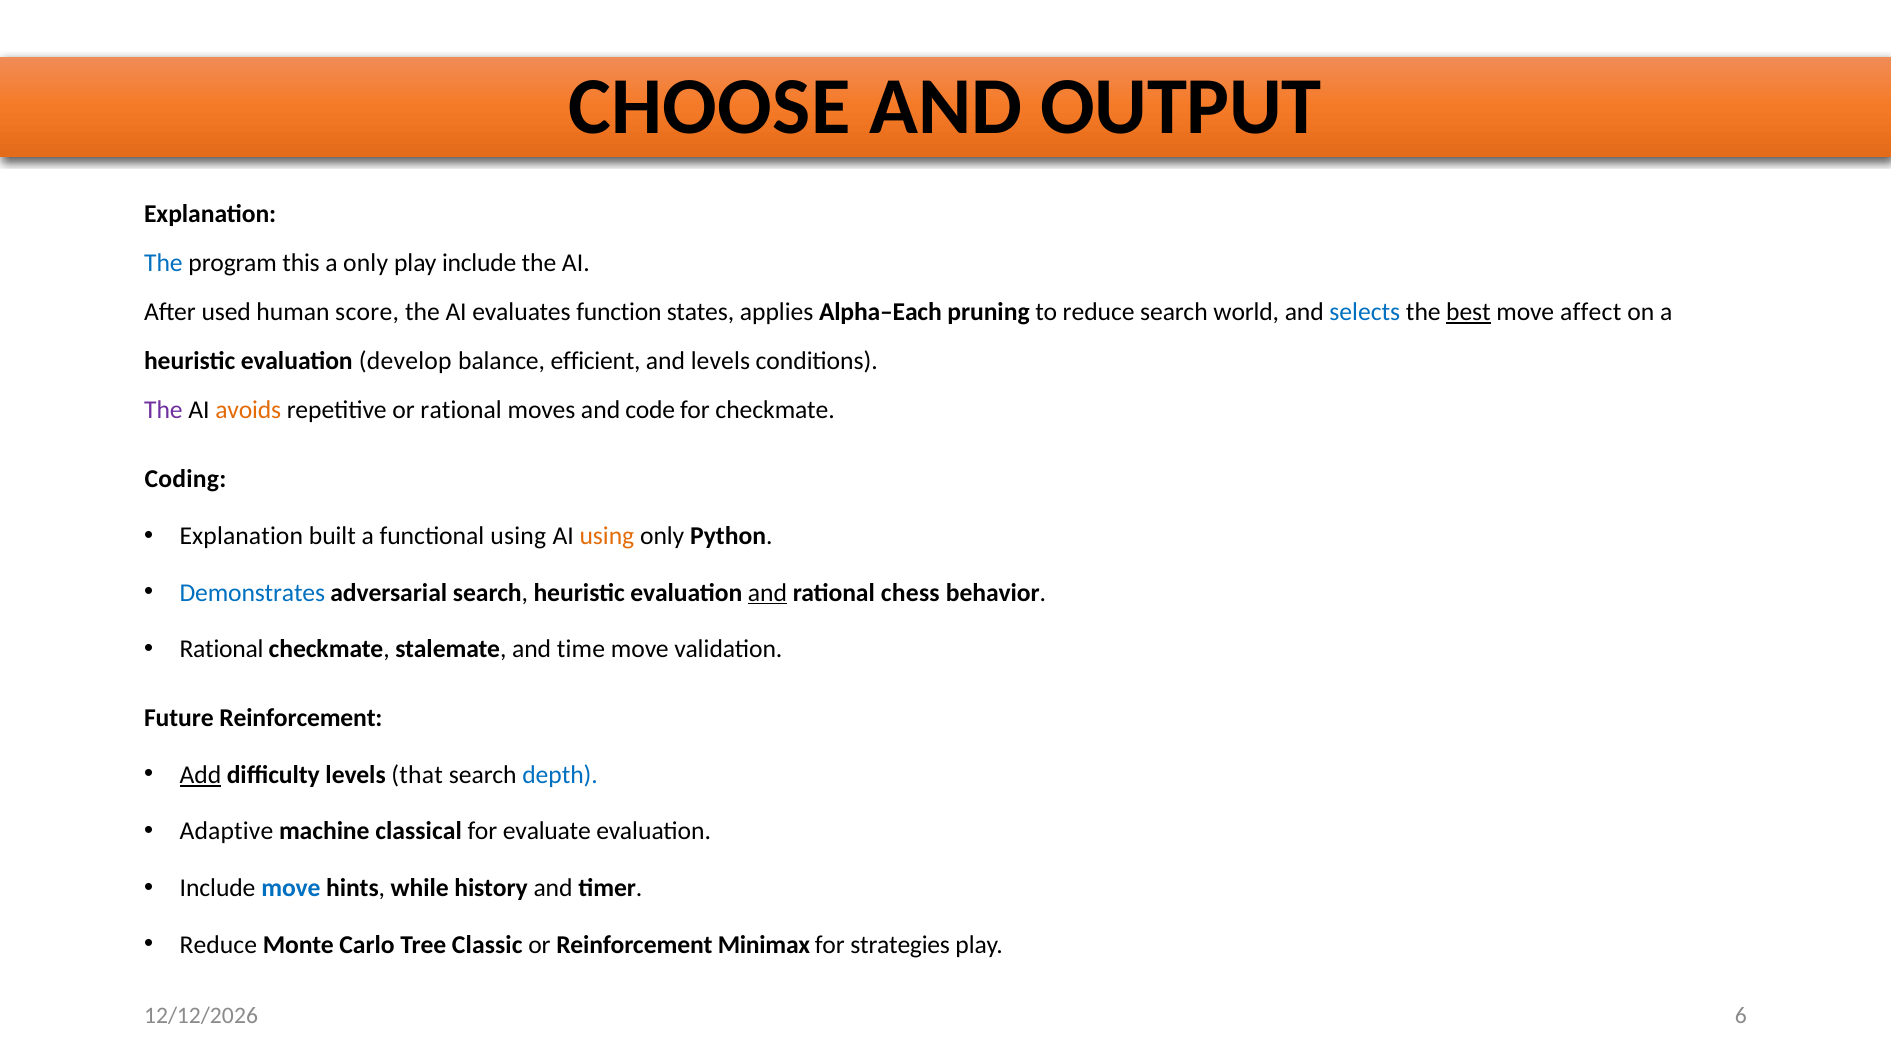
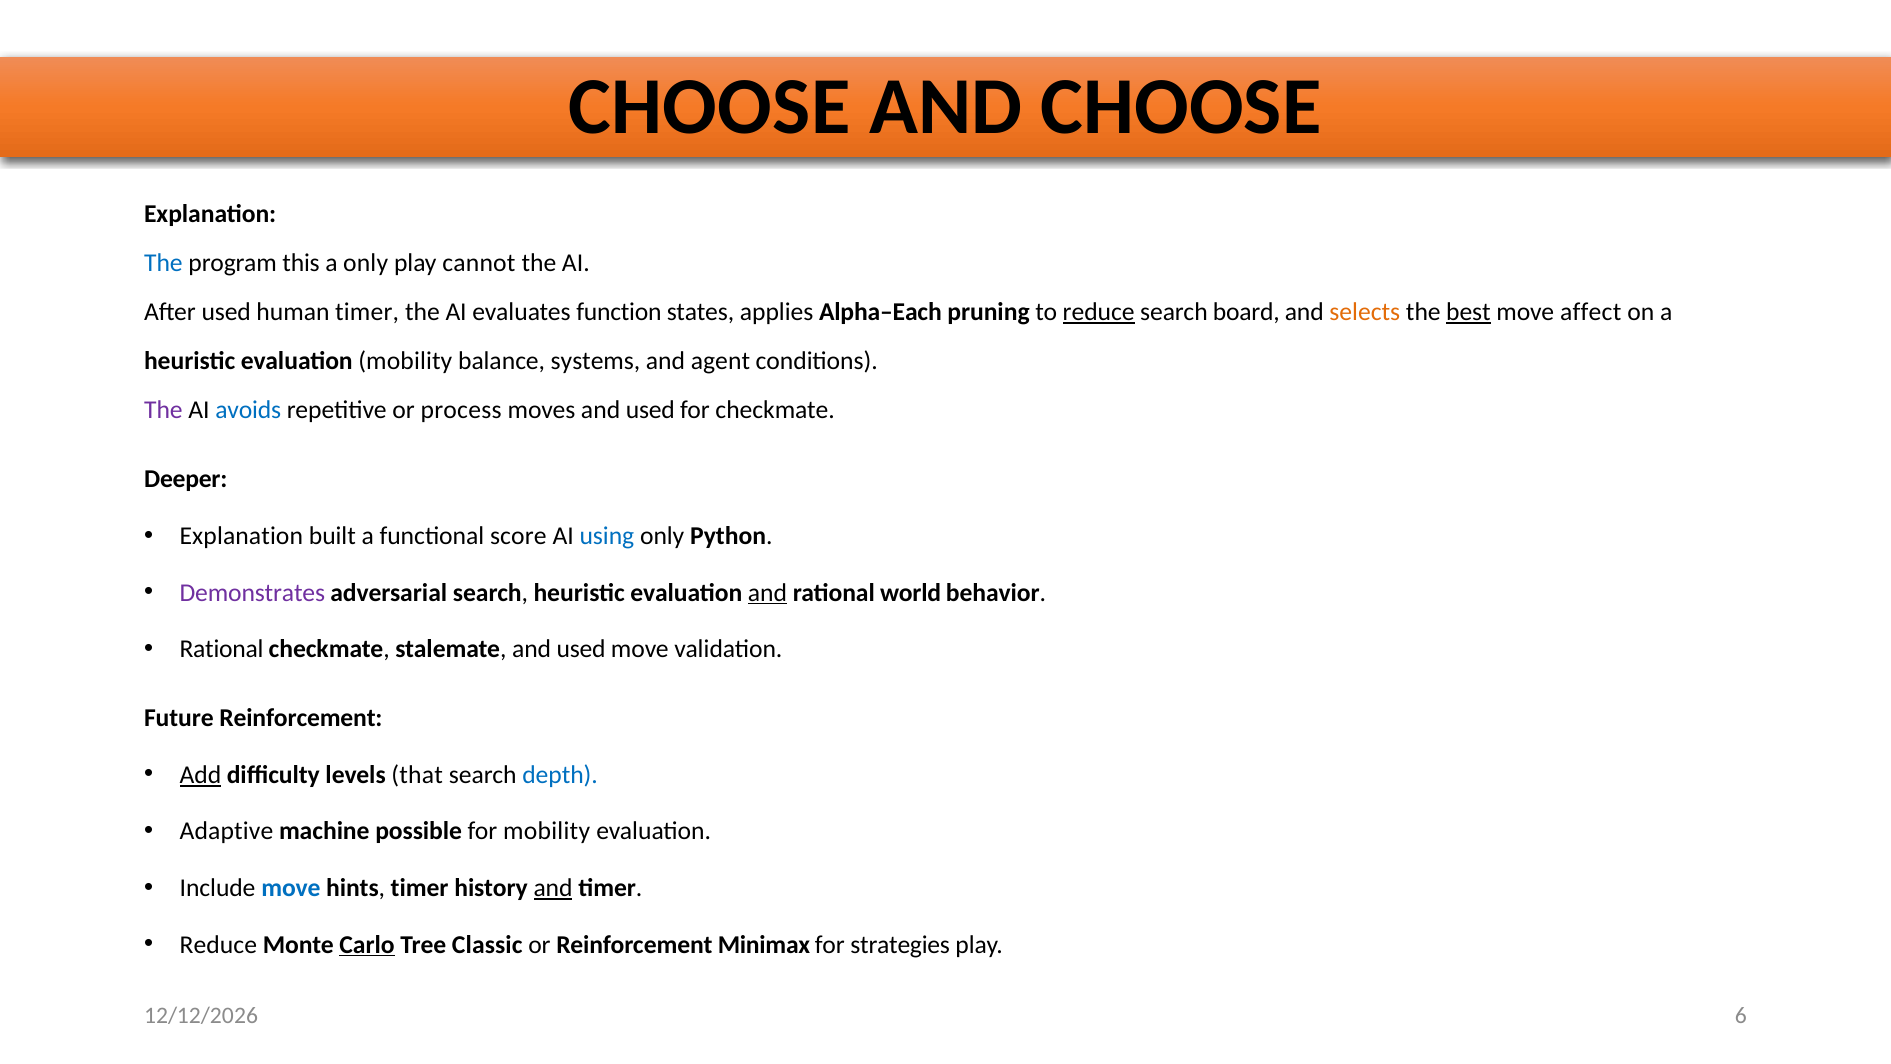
AND OUTPUT: OUTPUT -> CHOOSE (1181, 107)
play include: include -> cannot (479, 263)
human score: score -> timer (367, 312)
reduce underline: none -> present (1099, 312)
world: world -> board (1246, 312)
selects colour: blue -> orange (1365, 312)
evaluation develop: develop -> mobility (405, 361)
efficient: efficient -> systems (595, 361)
and levels: levels -> agent (720, 361)
avoids colour: orange -> blue (248, 410)
or rational: rational -> process (461, 410)
moves and code: code -> used (650, 410)
Coding: Coding -> Deeper (186, 479)
functional using: using -> score (518, 536)
using colour: orange -> blue (607, 536)
Demonstrates colour: blue -> purple (252, 592)
chess: chess -> world (911, 592)
stalemate and time: time -> used (581, 649)
classical: classical -> possible (419, 831)
for evaluate: evaluate -> mobility (547, 831)
hints while: while -> timer (420, 888)
and underline: none -> present (553, 888)
Carlo underline: none -> present (367, 944)
